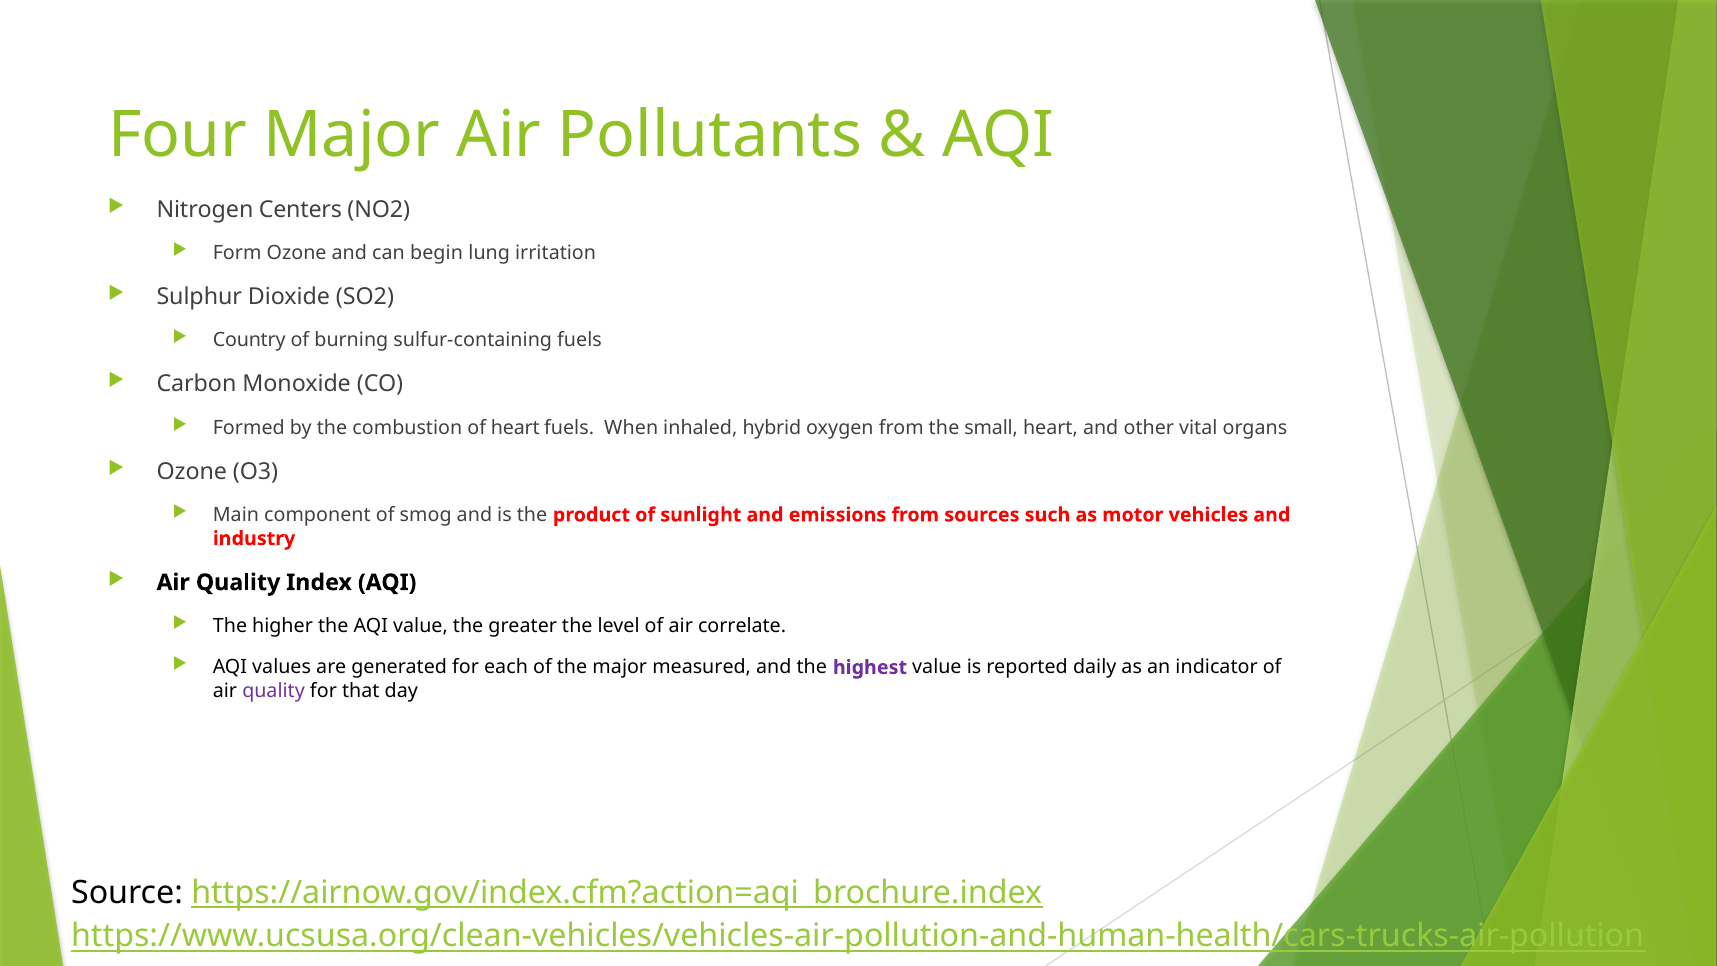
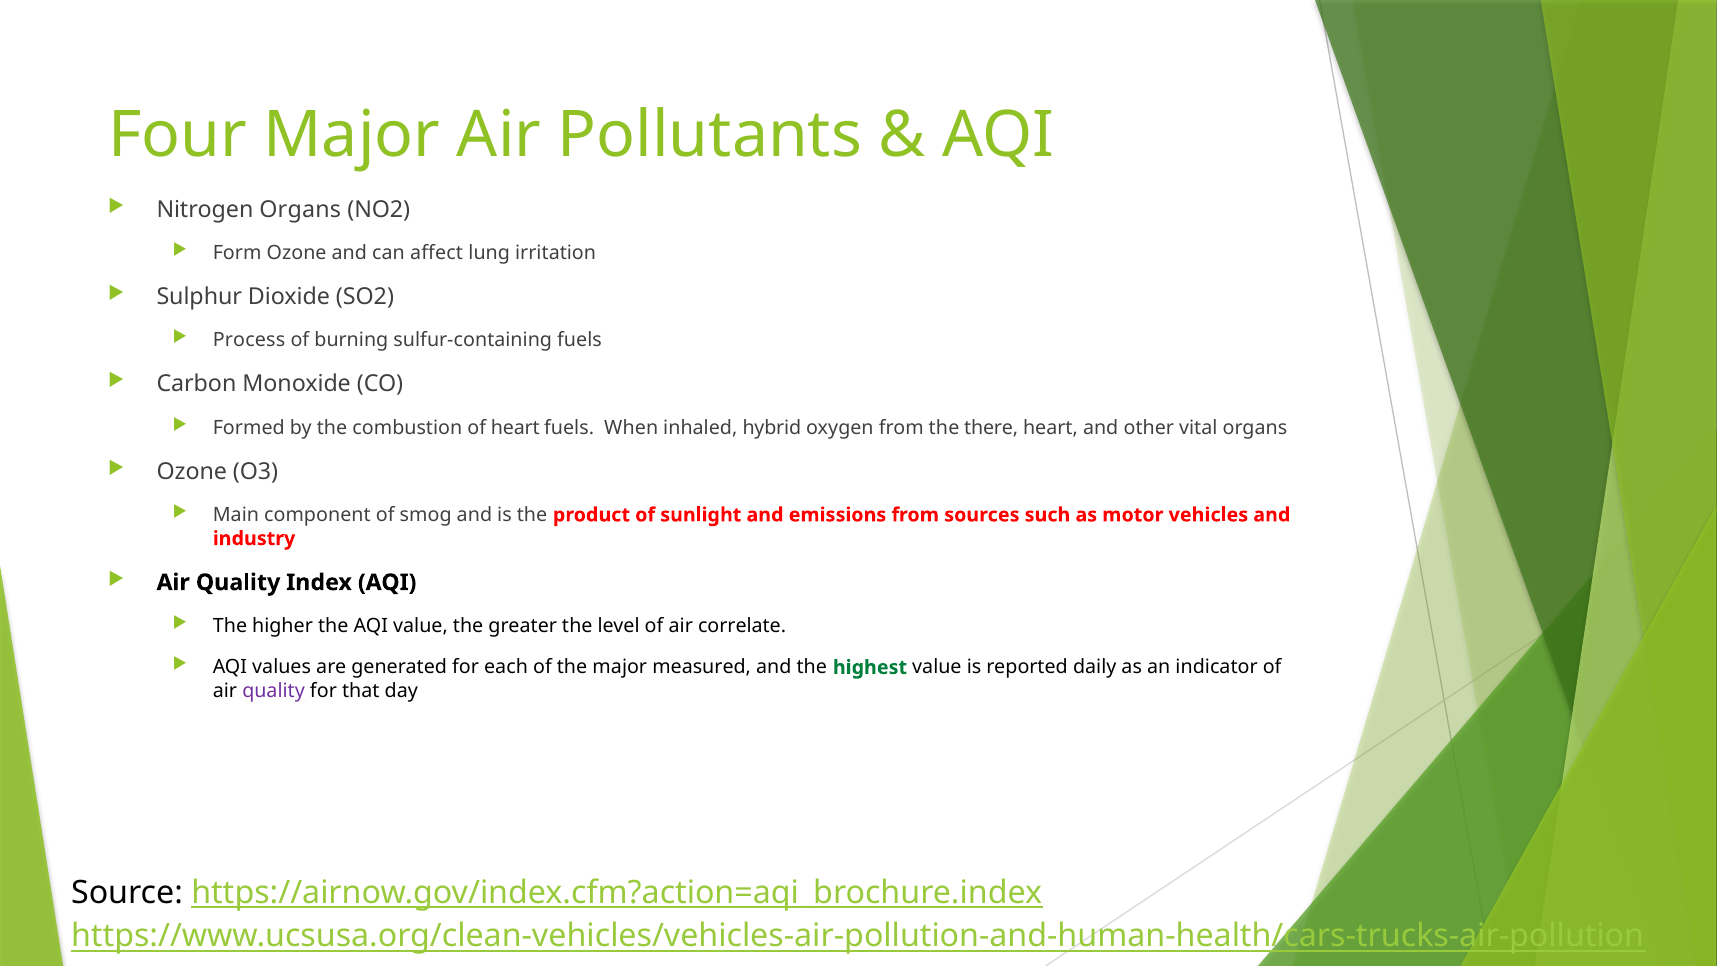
Nitrogen Centers: Centers -> Organs (300, 209)
begin: begin -> affect (437, 253)
Country: Country -> Process (249, 340)
small: small -> there (991, 427)
highest colour: purple -> green (870, 667)
